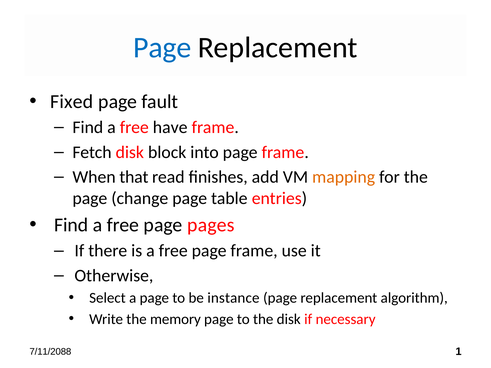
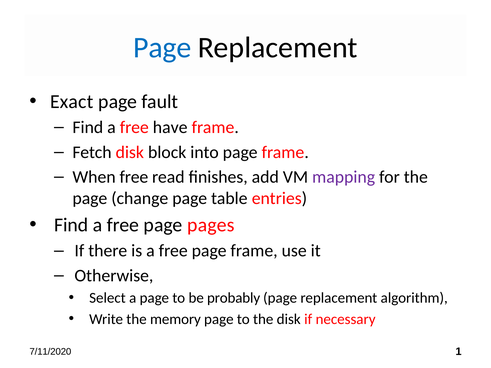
Fixed: Fixed -> Exact (72, 102)
When that: that -> free (134, 177)
mapping colour: orange -> purple (344, 177)
instance: instance -> probably (234, 298)
7/11/2088: 7/11/2088 -> 7/11/2020 (50, 352)
